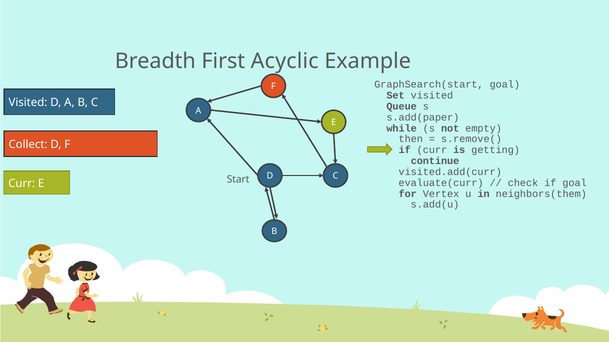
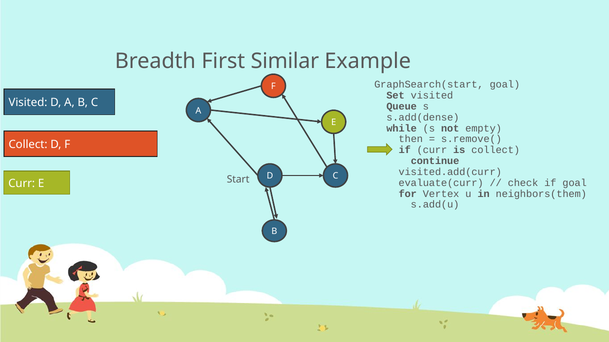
Acyclic: Acyclic -> Similar (285, 61)
s.add(paper: s.add(paper -> s.add(dense (423, 117)
is getting: getting -> collect (496, 150)
